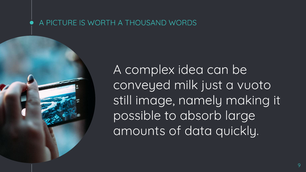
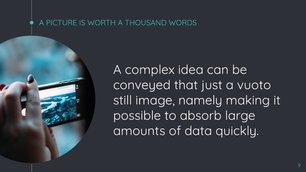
milk: milk -> that (186, 85)
